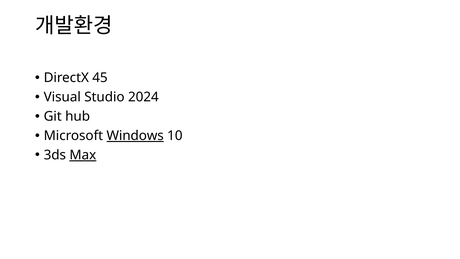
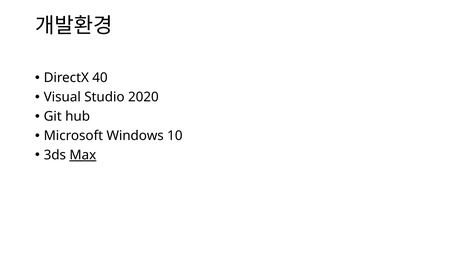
45: 45 -> 40 (100, 78)
2024: 2024 -> 2020 (143, 97)
Windows underline: present -> none (135, 136)
